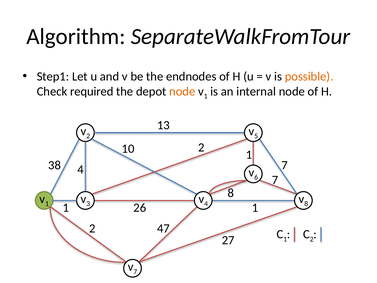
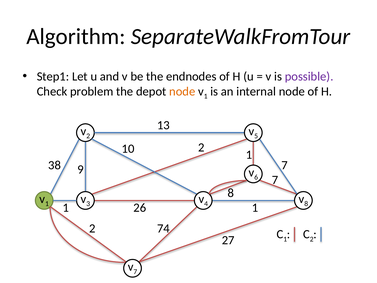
possible colour: orange -> purple (309, 76)
required: required -> problem (92, 91)
38 4: 4 -> 9 (81, 169)
47: 47 -> 74 (163, 228)
